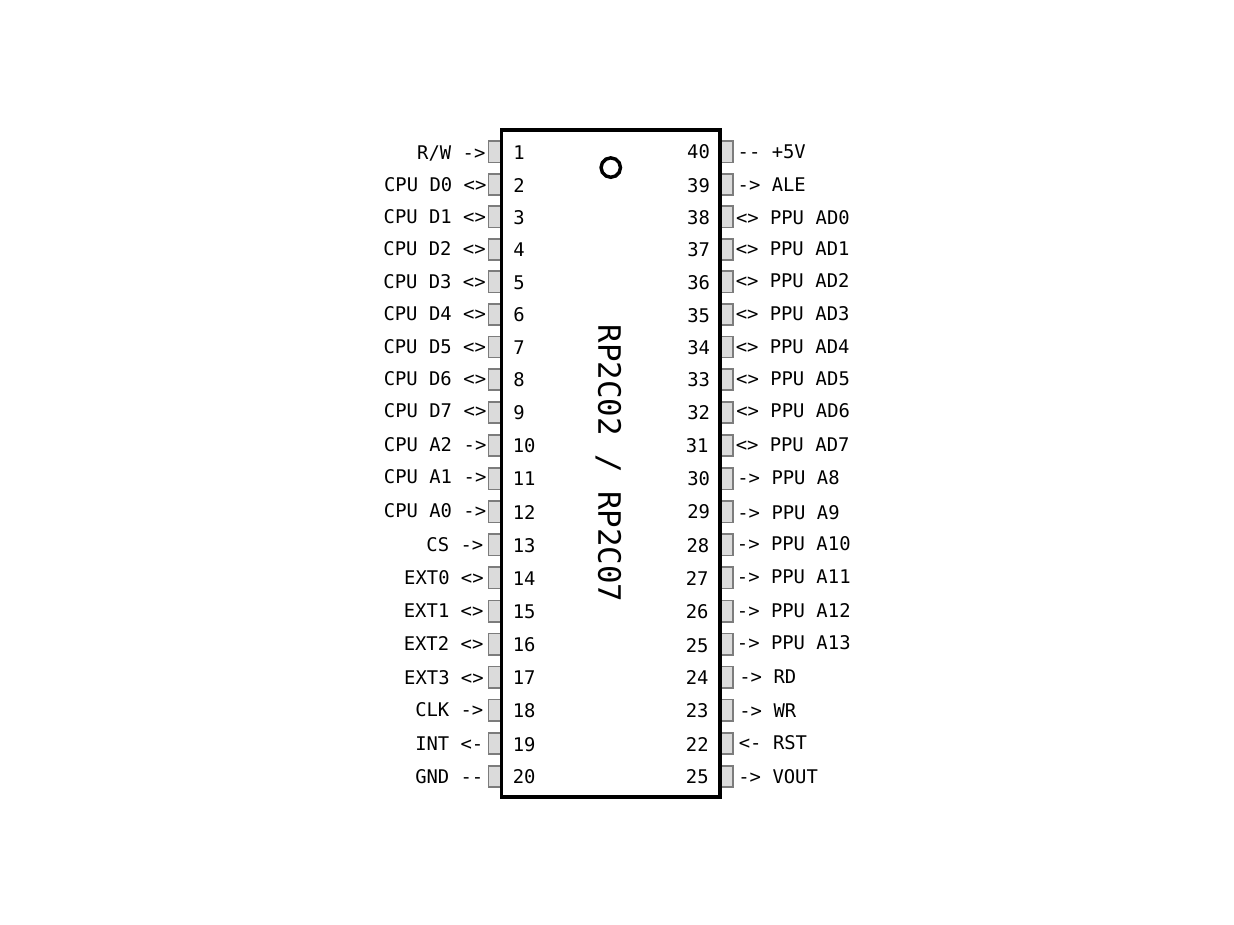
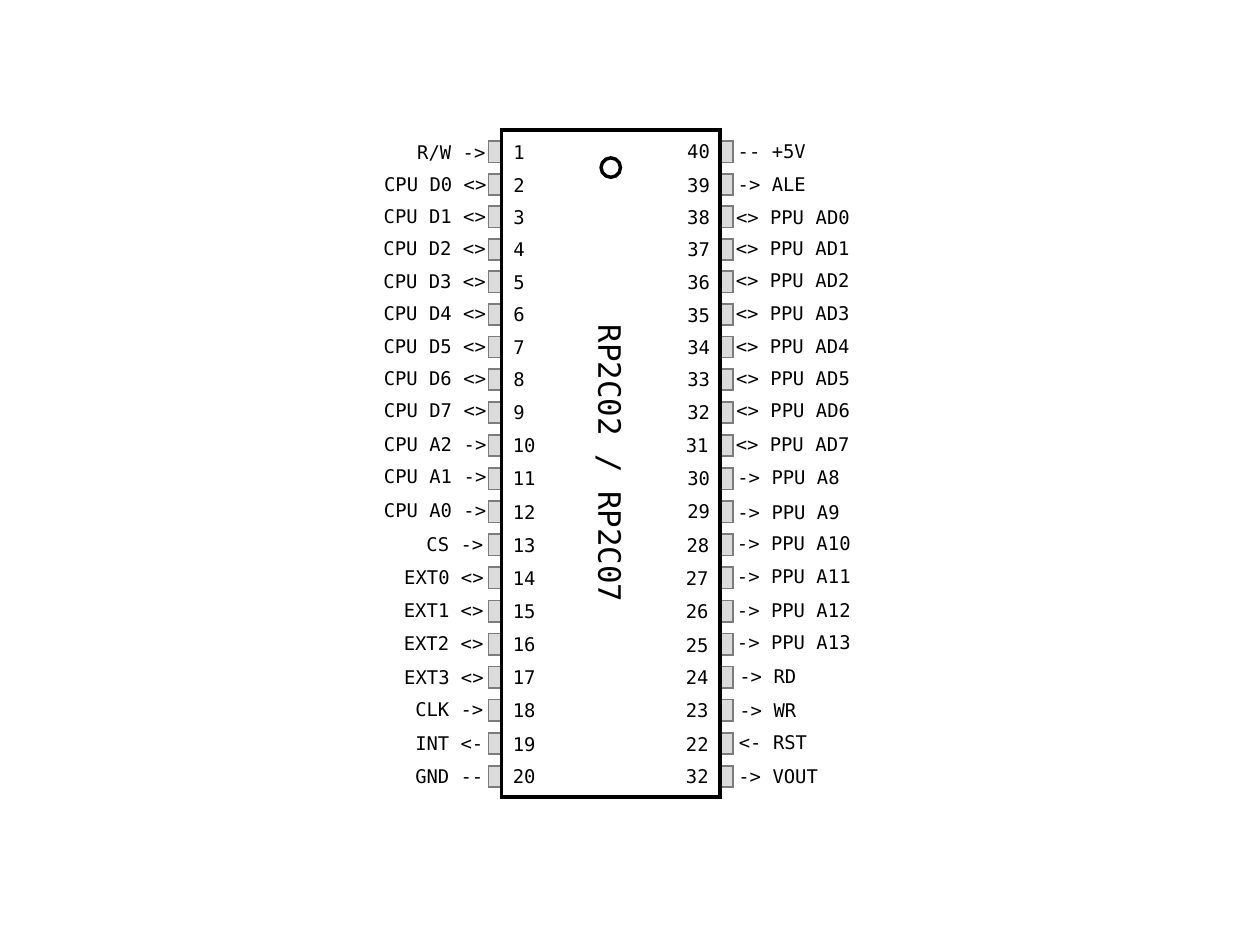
20 25: 25 -> 32 (697, 778)
